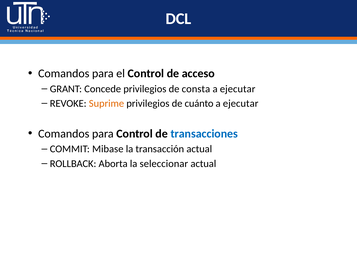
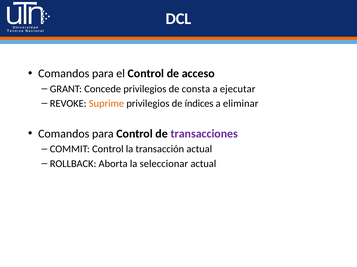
cuánto: cuánto -> índices (199, 104)
ejecutar: ejecutar -> eliminar (241, 104)
transacciones colour: blue -> purple (204, 134)
COMMIT Mibase: Mibase -> Control (108, 149)
